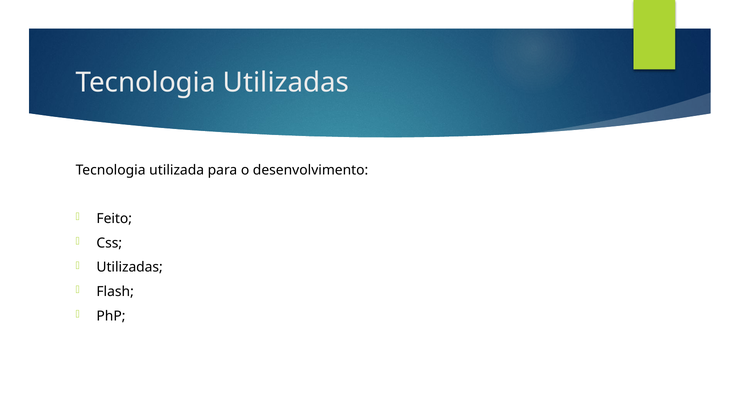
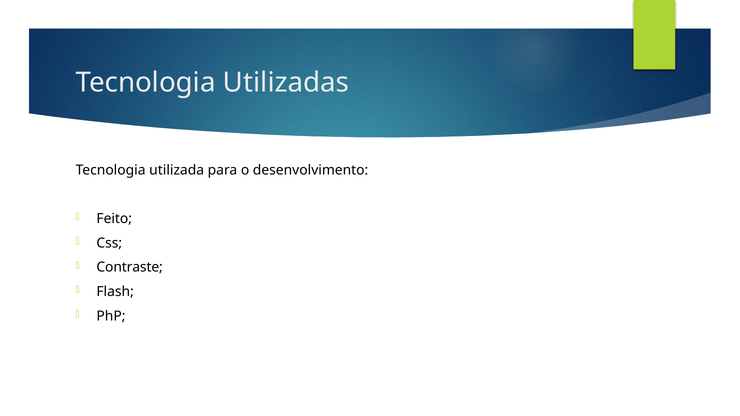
Utilizadas: Utilizadas -> Contraste (130, 268)
